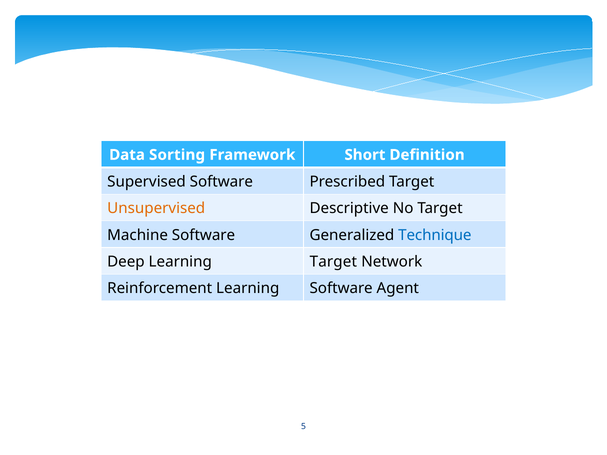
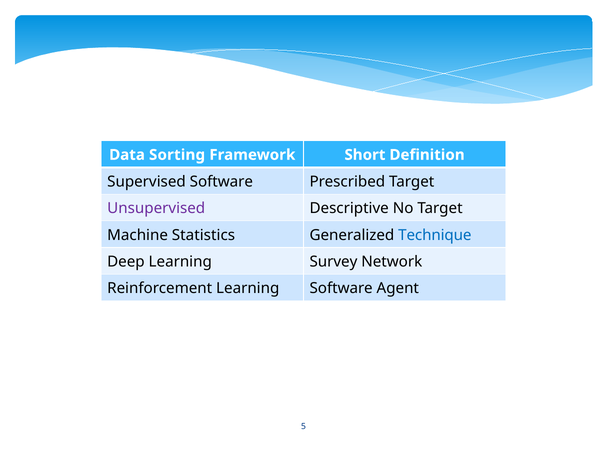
Unsupervised colour: orange -> purple (156, 208)
Machine Software: Software -> Statistics (203, 235)
Learning Target: Target -> Survey (333, 262)
